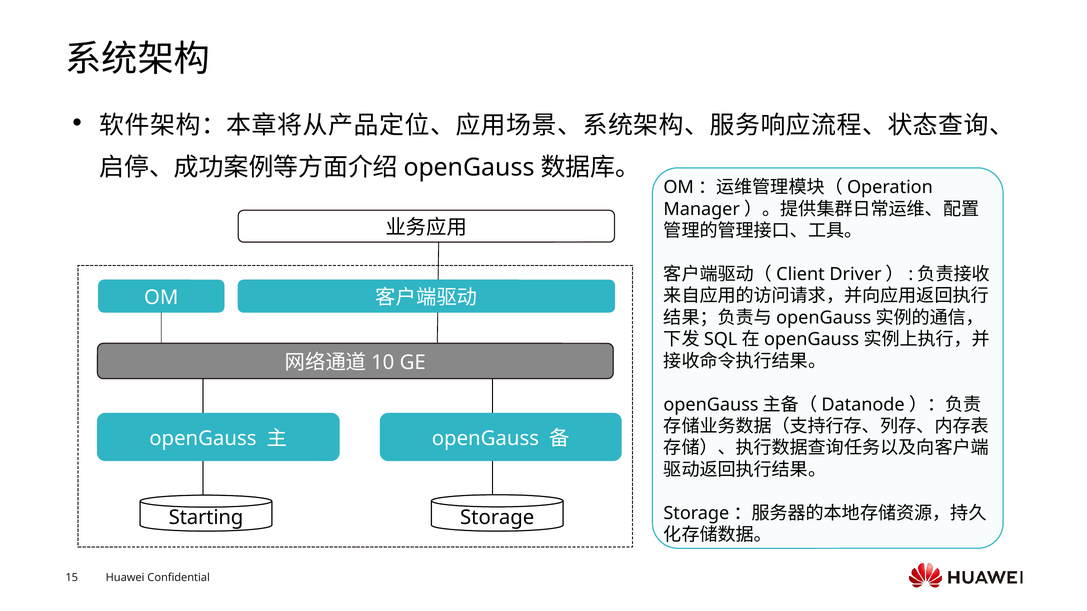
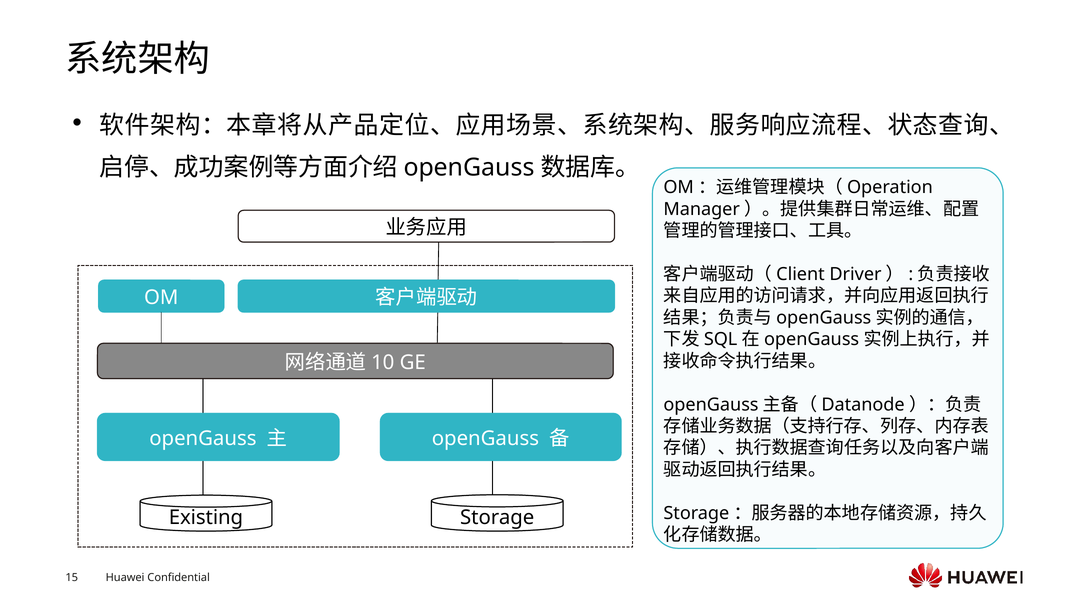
Starting: Starting -> Existing (206, 518)
